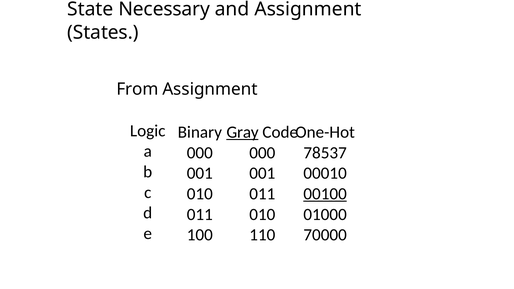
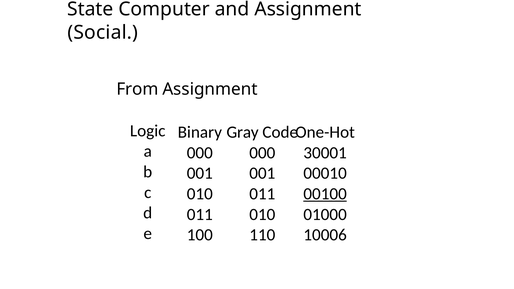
Necessary: Necessary -> Computer (164, 9)
States: States -> Social (103, 32)
Gray underline: present -> none (243, 132)
78537: 78537 -> 30001 (325, 153)
70000: 70000 -> 10006 (325, 235)
